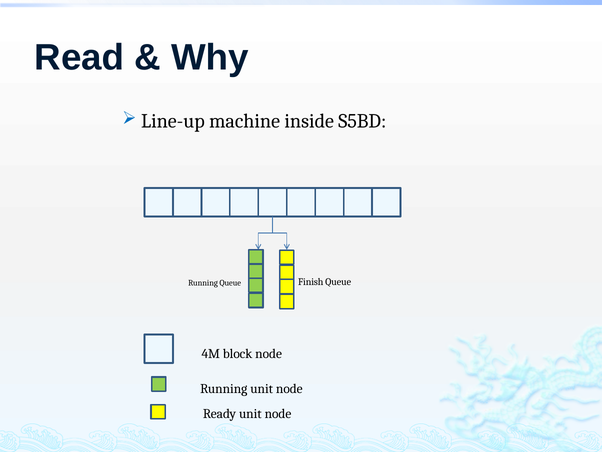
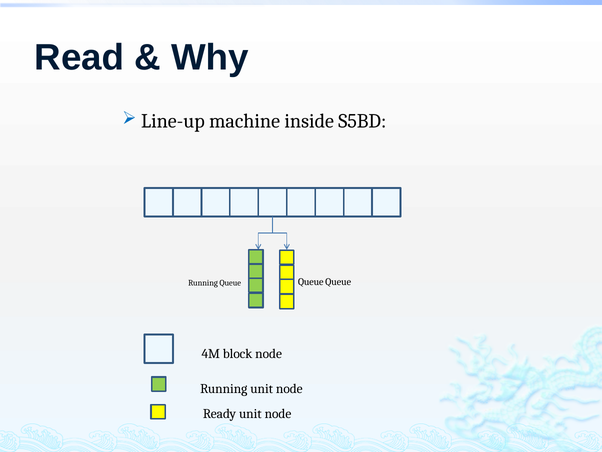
Running Queue Finish: Finish -> Queue (311, 282)
